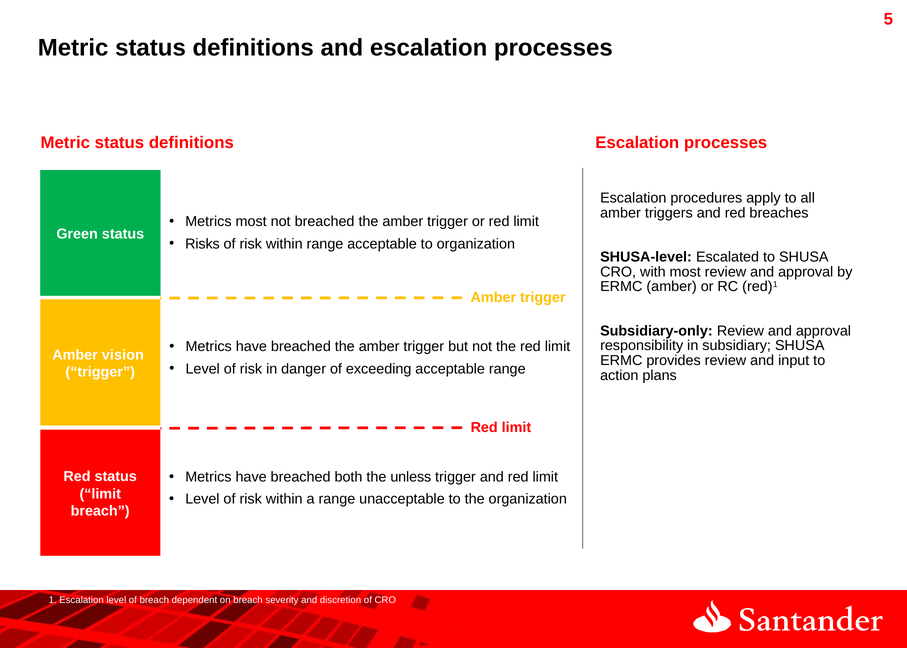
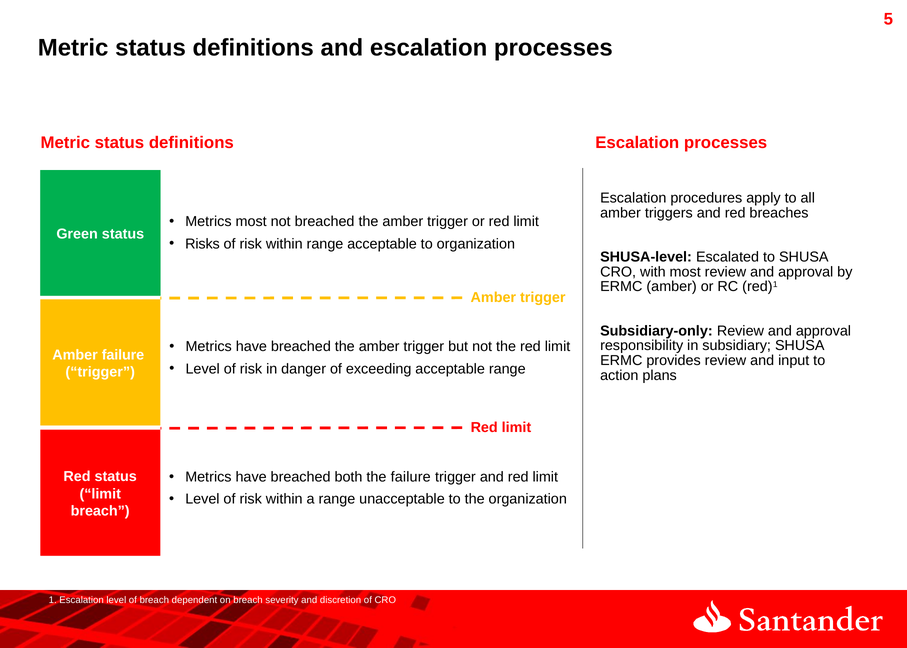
Amber vision: vision -> failure (123, 355)
the unless: unless -> failure (411, 477)
